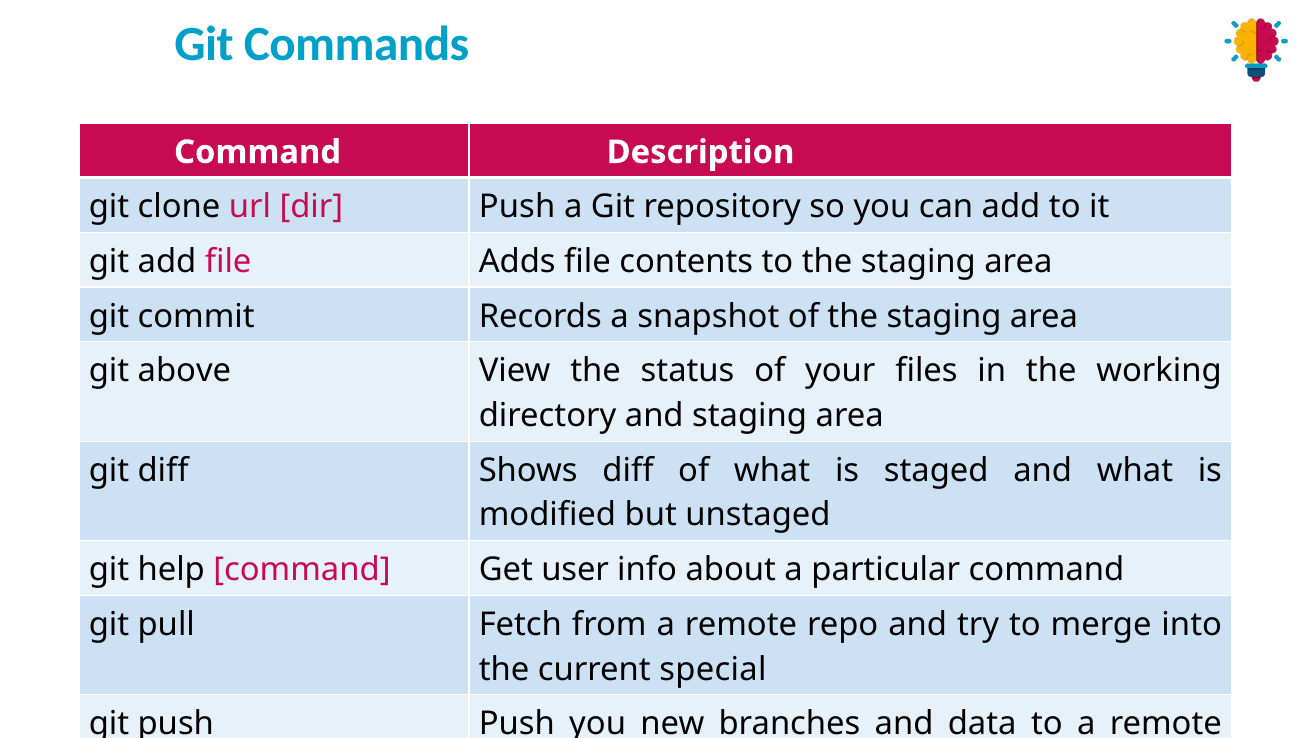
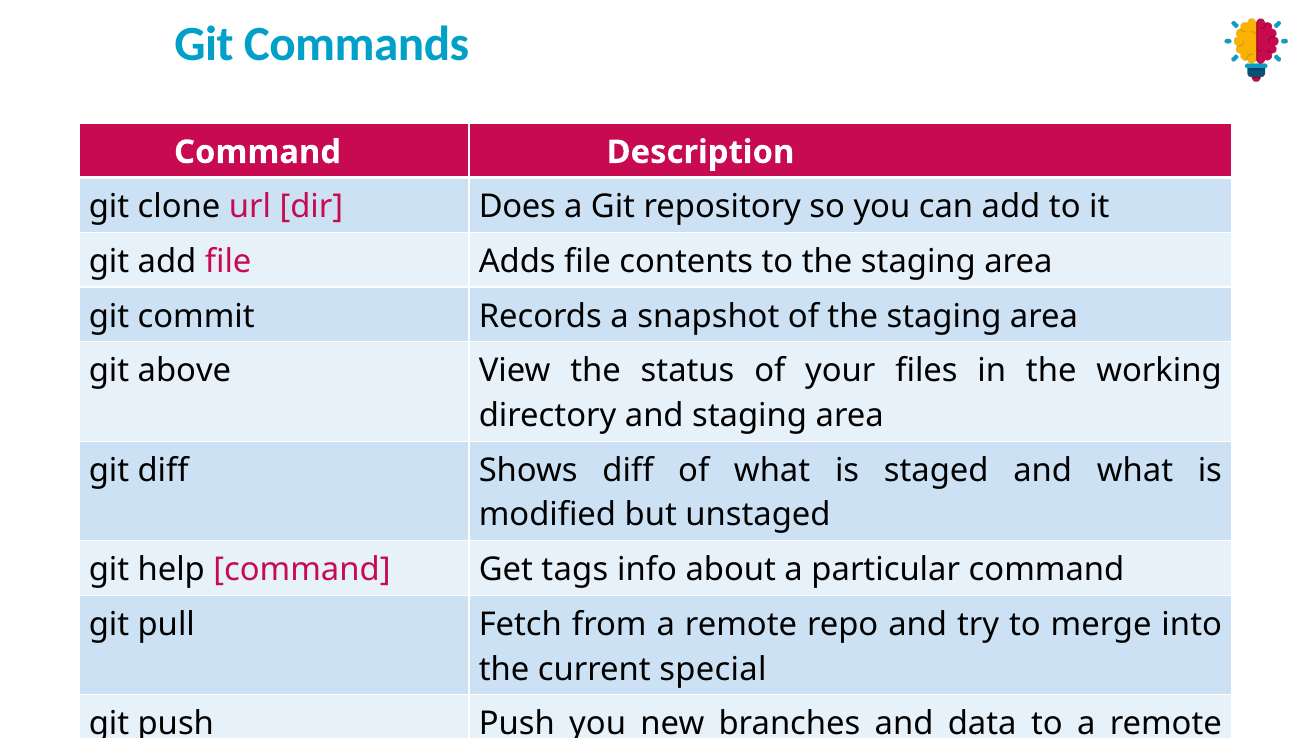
dir Push: Push -> Does (517, 207)
user: user -> tags (575, 569)
